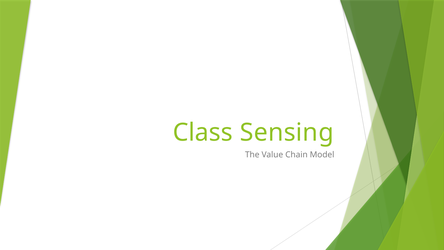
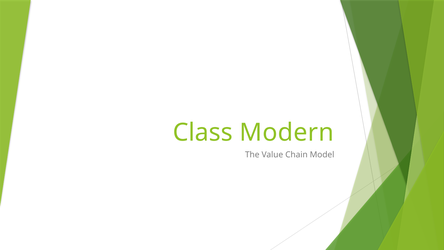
Sensing: Sensing -> Modern (287, 133)
